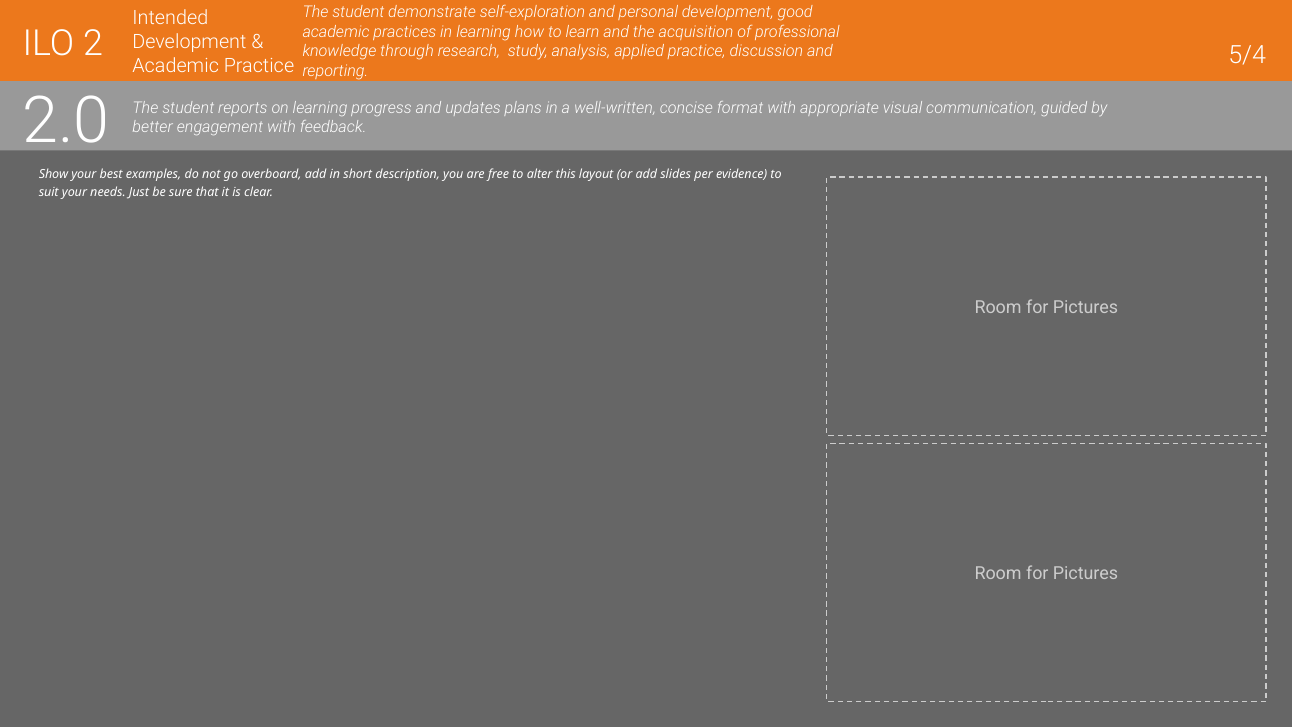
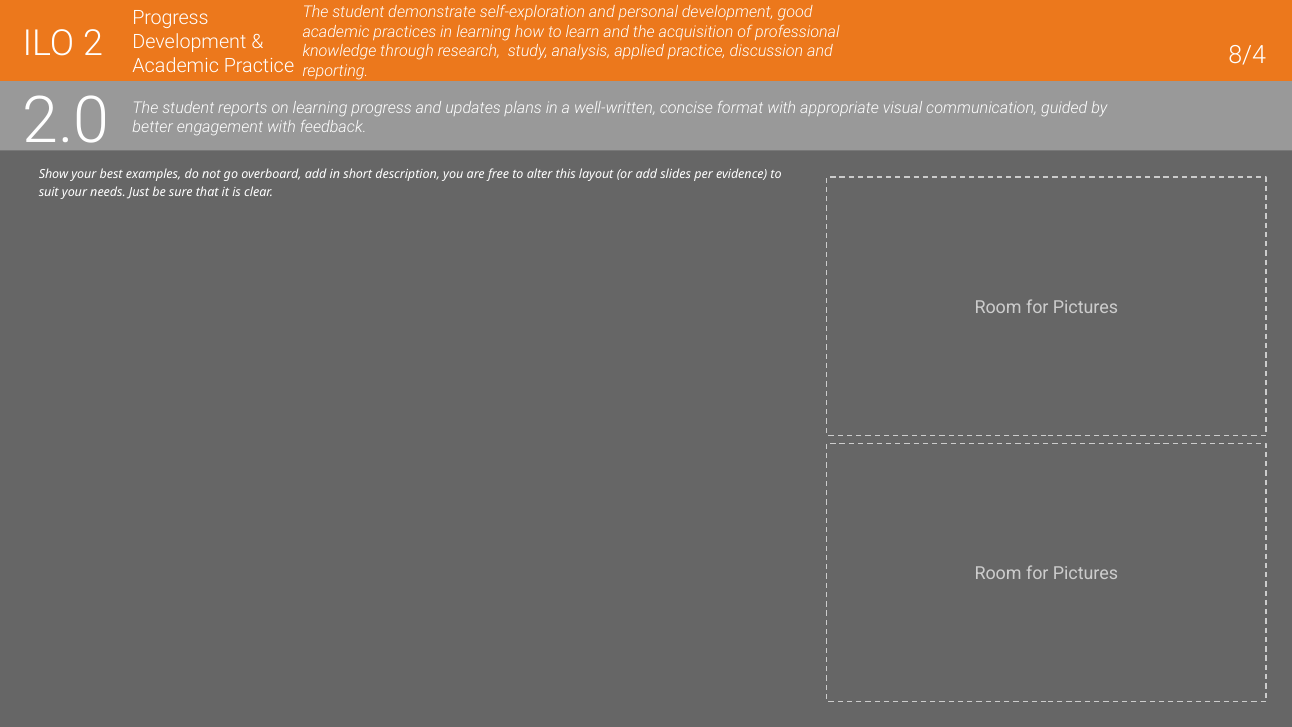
Intended: Intended -> Progress (170, 18)
5/4: 5/4 -> 8/4 (1247, 55)
